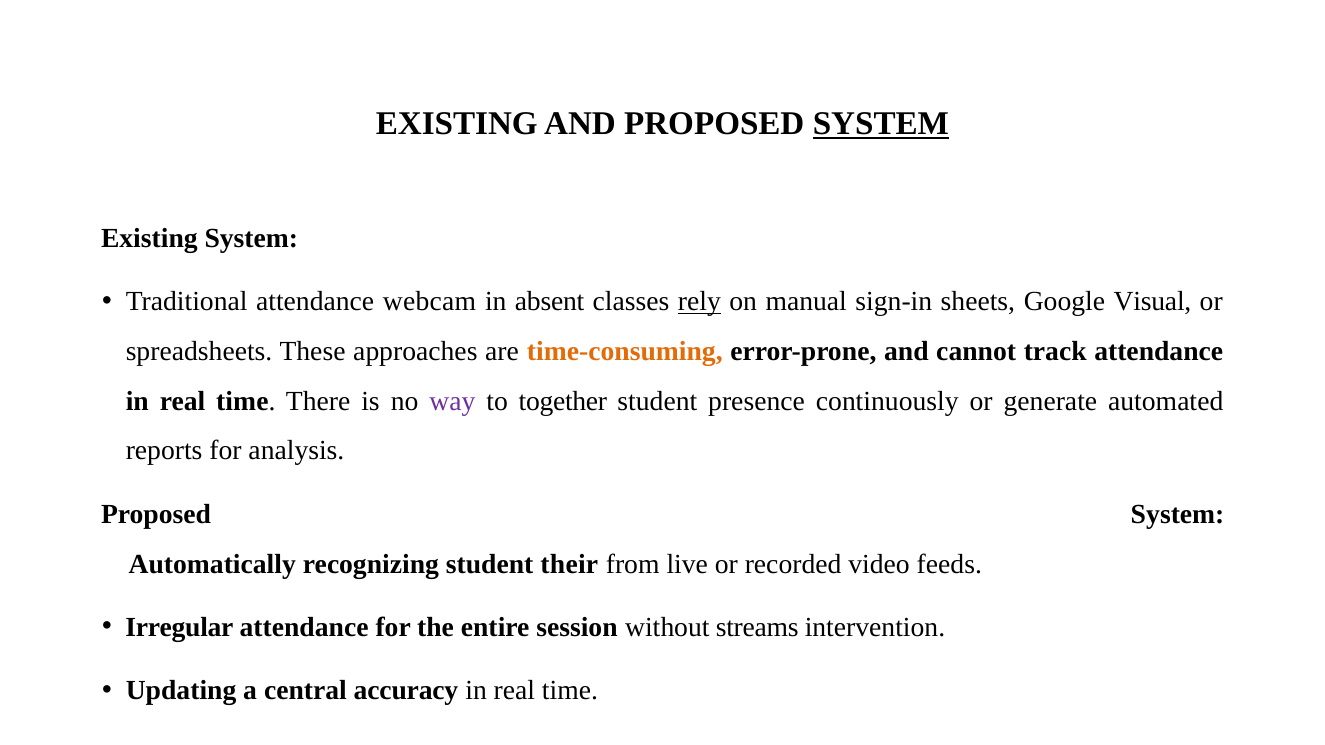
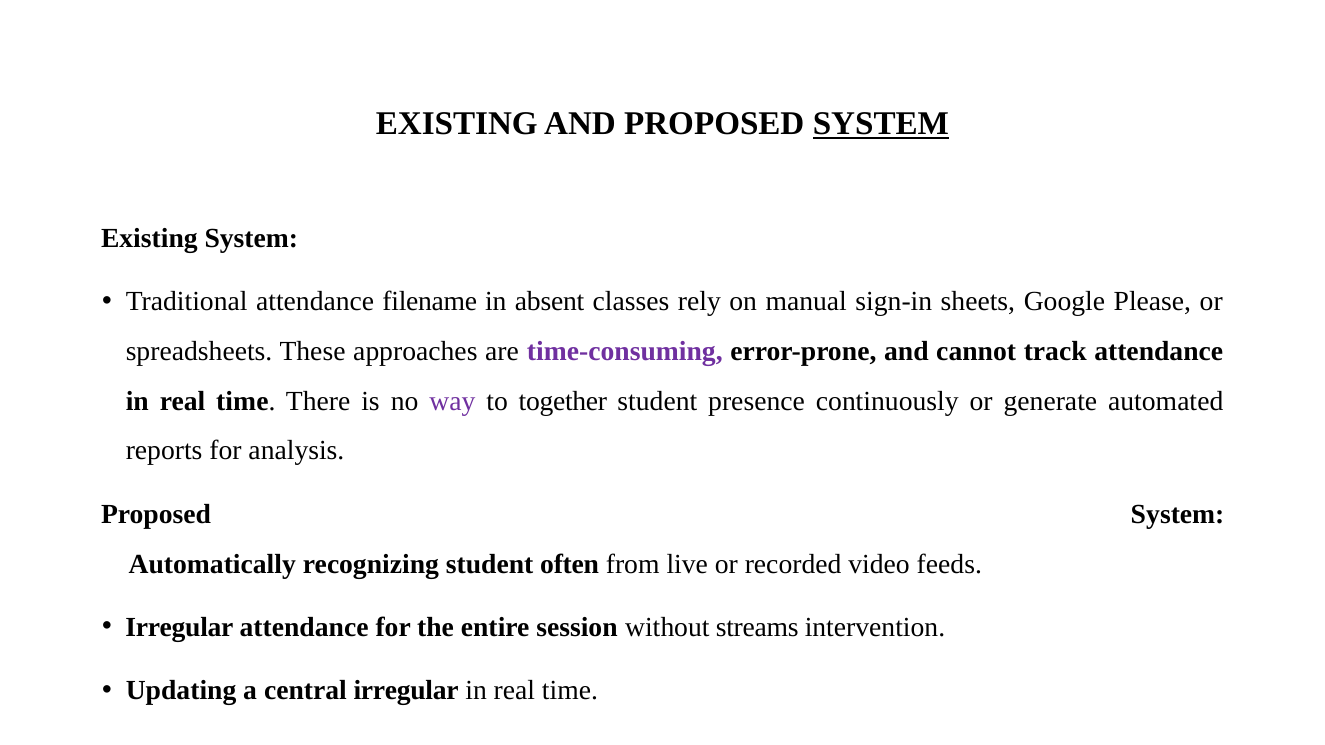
webcam: webcam -> filename (430, 302)
rely underline: present -> none (699, 302)
Visual: Visual -> Please (1152, 302)
time-consuming colour: orange -> purple (625, 352)
their: their -> often (570, 564)
central accuracy: accuracy -> irregular (406, 691)
